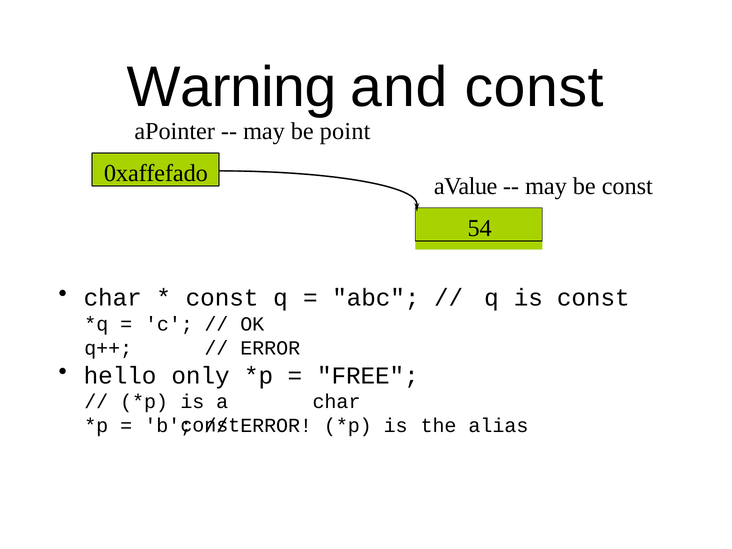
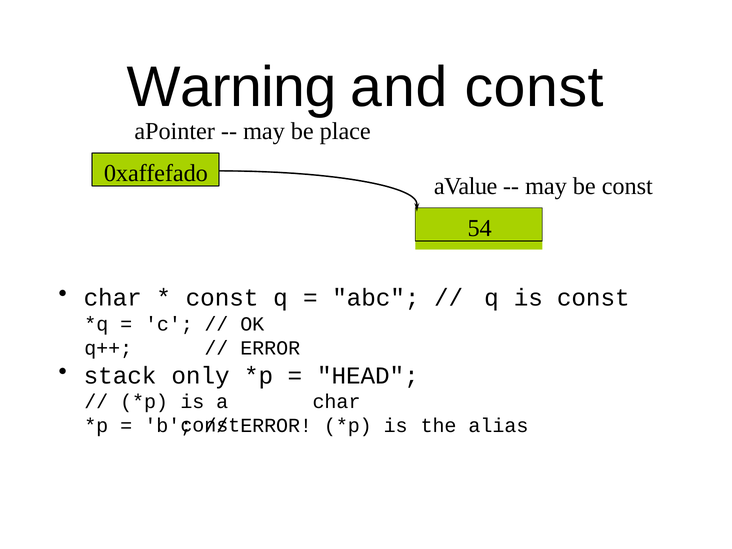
point: point -> place (345, 131)
hello: hello -> stack (120, 376)
FREE: FREE -> HEAD (368, 376)
